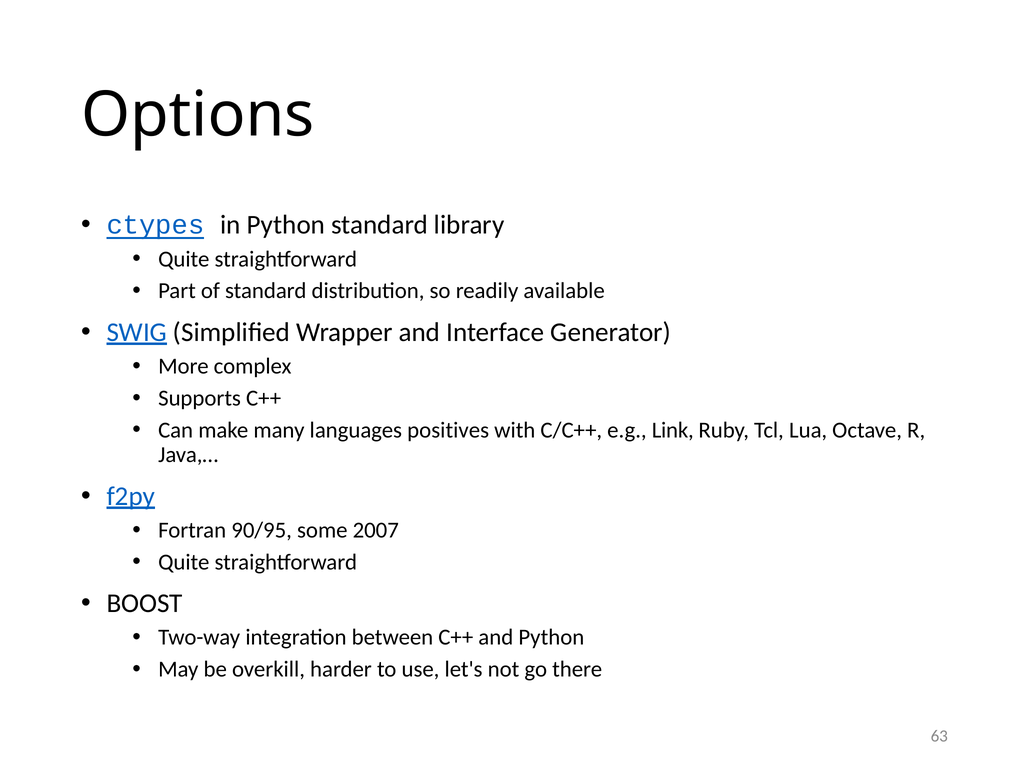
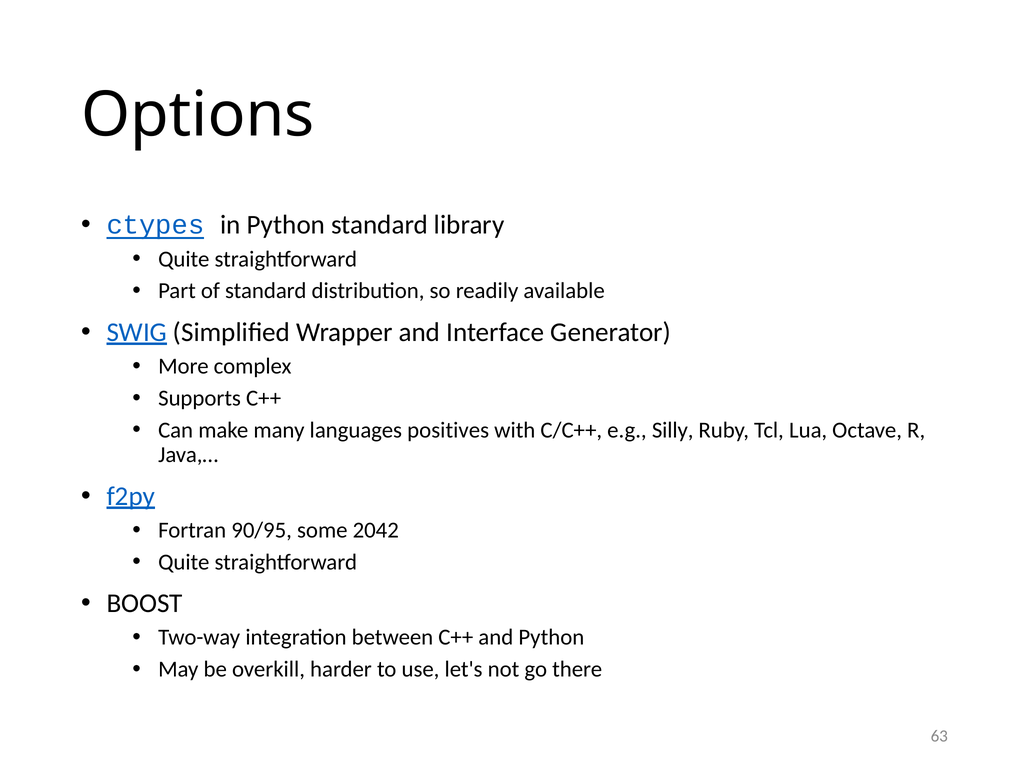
Link: Link -> Silly (673, 430)
2007: 2007 -> 2042 (376, 531)
